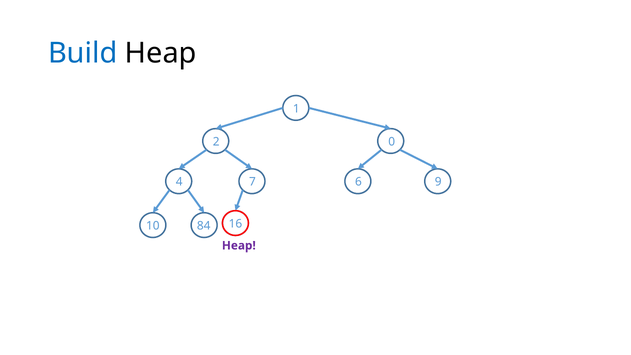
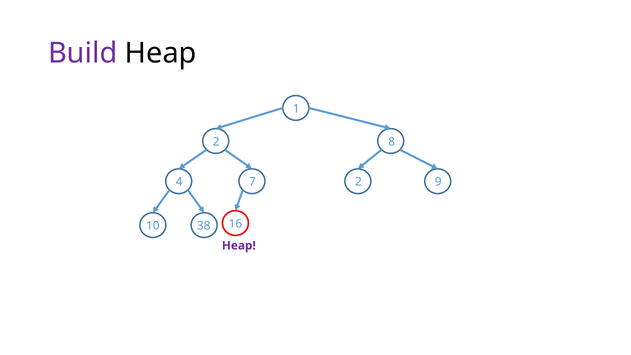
Build colour: blue -> purple (83, 53)
0: 0 -> 8 (392, 142)
7 6: 6 -> 2 (358, 182)
84: 84 -> 38 (204, 226)
